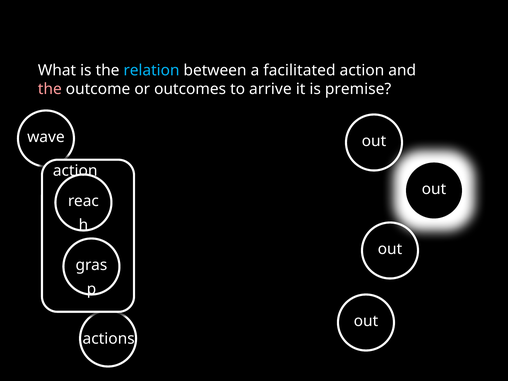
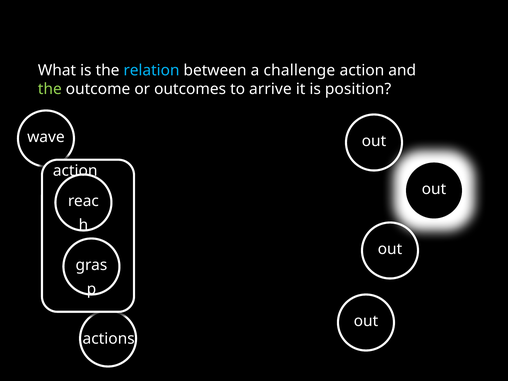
facilitated: facilitated -> challenge (299, 70)
the colour: pink -> light green (50, 89)
premise: premise -> position (358, 89)
